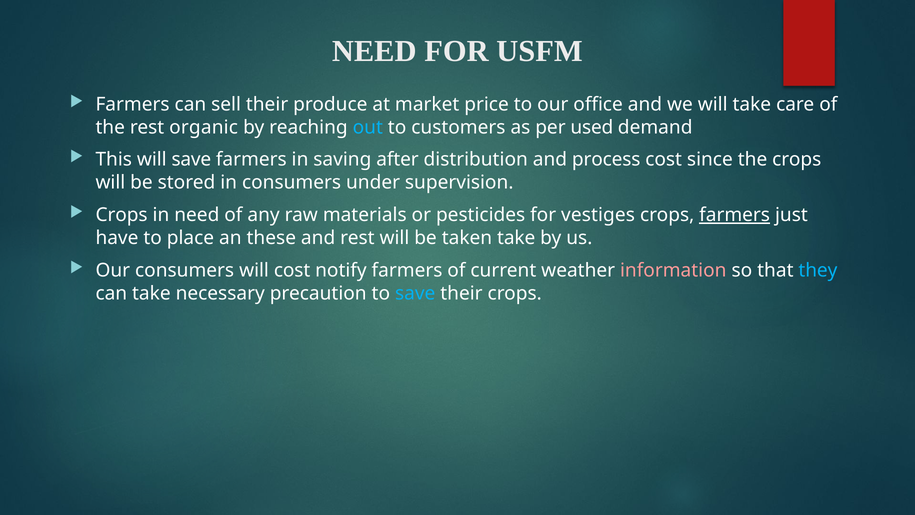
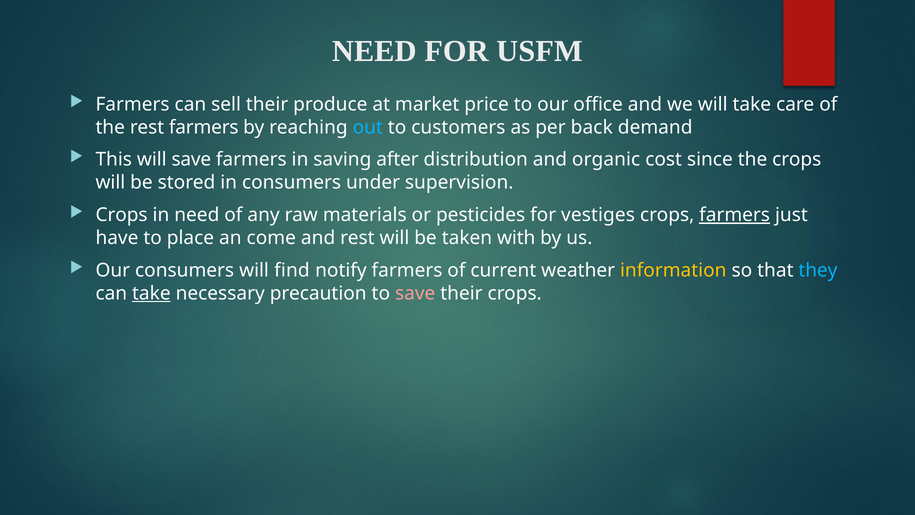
rest organic: organic -> farmers (204, 127)
used: used -> back (592, 127)
process: process -> organic (606, 160)
these: these -> come (271, 238)
taken take: take -> with (516, 238)
will cost: cost -> find (292, 270)
information colour: pink -> yellow (673, 270)
take underline: none -> present (151, 293)
save colour: light blue -> pink (415, 293)
